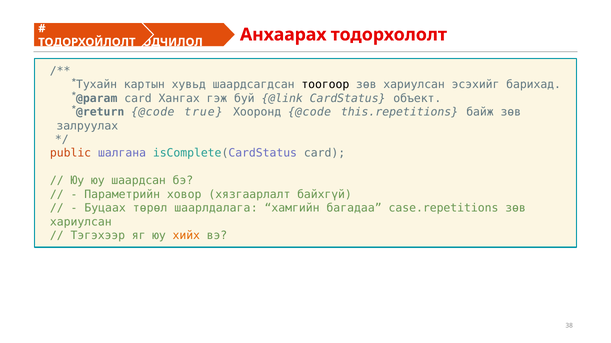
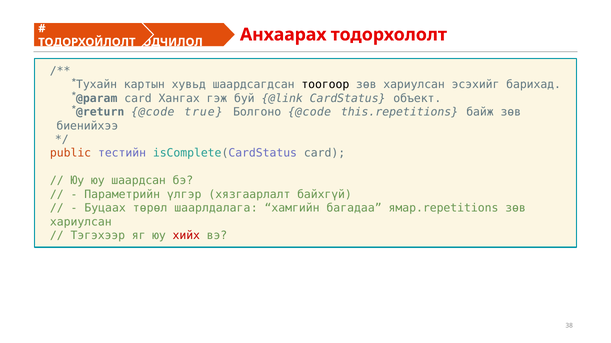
Хооронд: Хооронд -> Болгоно (257, 112)
залруулах: залруулах -> биенийхээ (87, 126)
шалгана: шалгана -> тестийн (122, 154)
ховор: ховор -> үлгэр (184, 195)
case.repetitions: case.repetitions -> ямар.repetitions (444, 209)
хийх colour: orange -> red (186, 236)
